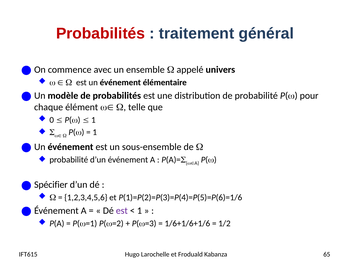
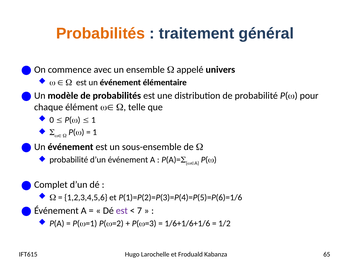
Probabilités colour: red -> orange (101, 33)
Spécifier: Spécifier -> Complet (51, 184)
1: 1 -> 7 (139, 210)
